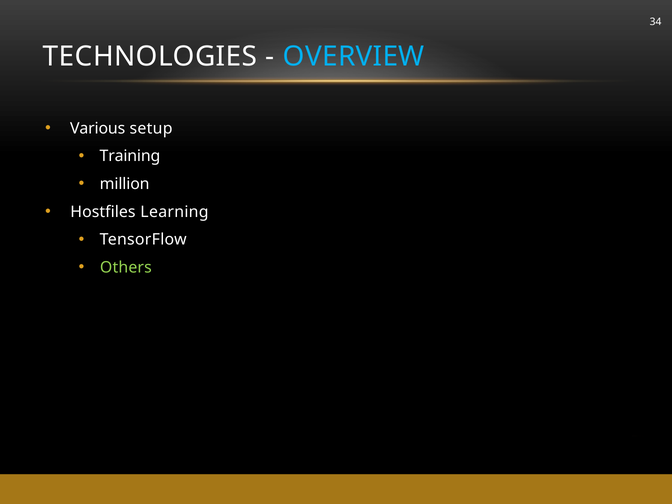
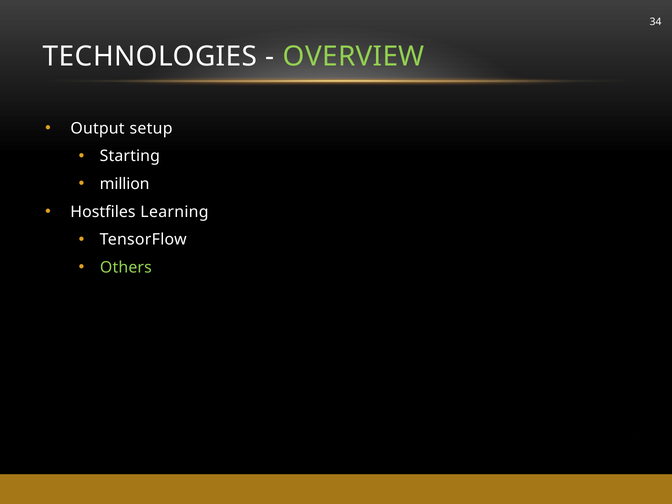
OVERVIEW colour: light blue -> light green (354, 57)
Various: Various -> Output (98, 128)
Training: Training -> Starting (130, 156)
